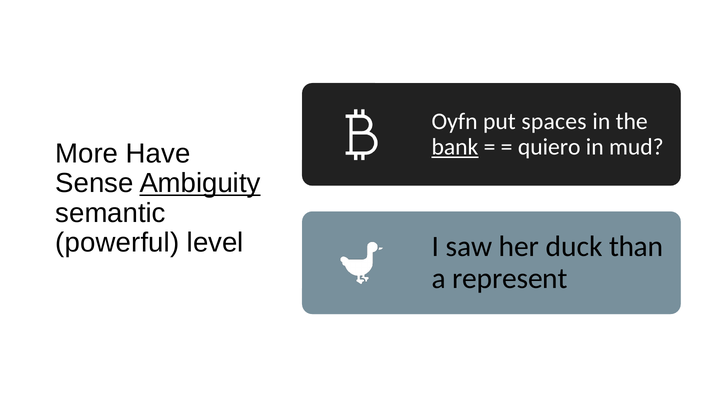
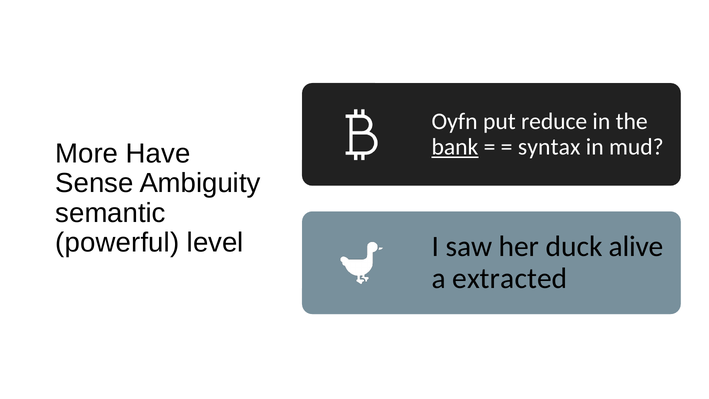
spaces: spaces -> reduce (554, 121)
quiero: quiero -> syntax (549, 147)
Ambiguity underline: present -> none (200, 183)
than: than -> alive (636, 247)
represent: represent -> extracted (510, 278)
